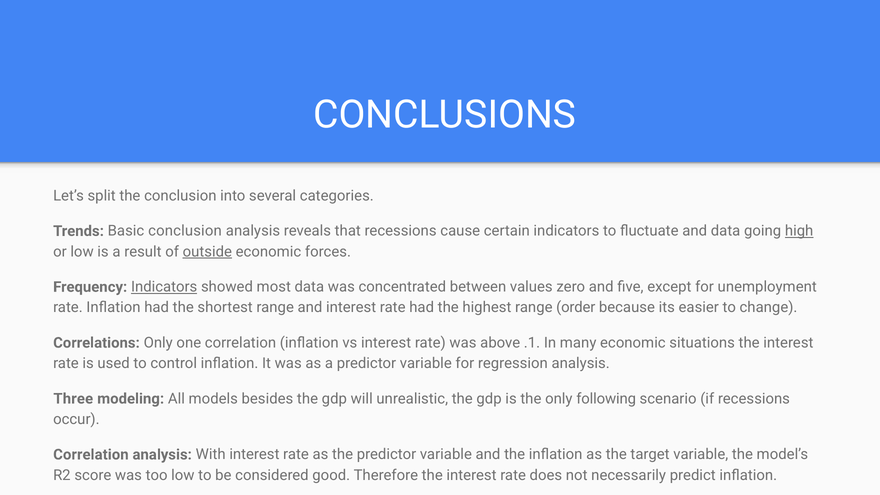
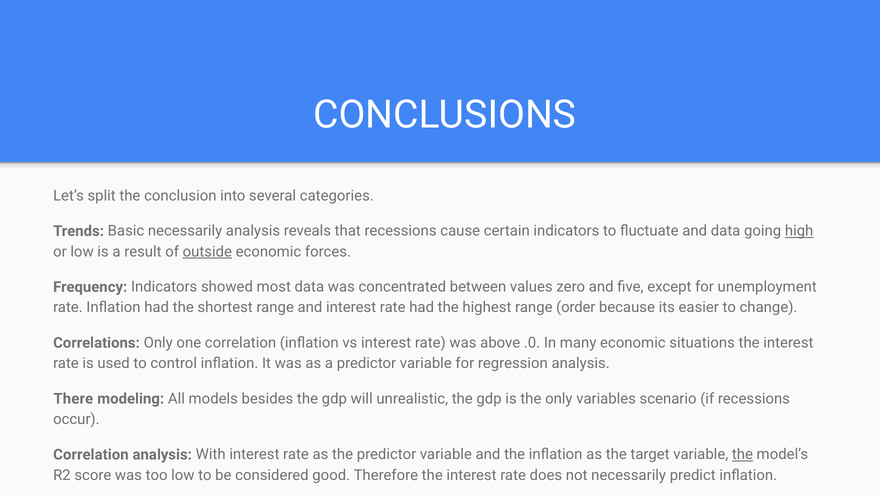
Basic conclusion: conclusion -> necessarily (185, 231)
Indicators underline: present -> none (164, 287)
.1: .1 -> .0 (532, 343)
Three: Three -> There (73, 399)
following: following -> variables (606, 399)
the underline: none -> present (742, 455)
